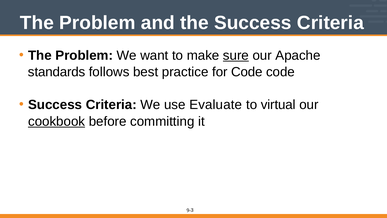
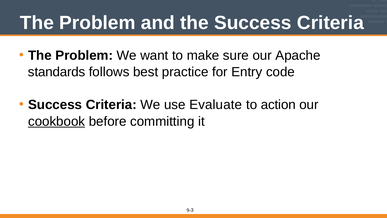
sure underline: present -> none (236, 55)
for Code: Code -> Entry (247, 72)
virtual: virtual -> action (278, 105)
